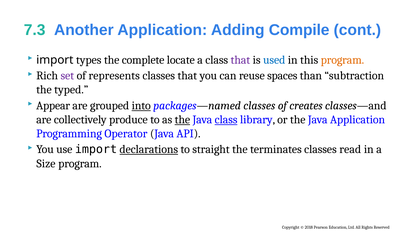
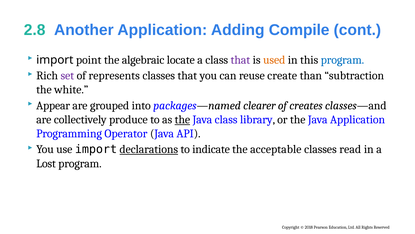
7.3: 7.3 -> 2.8 (35, 30)
types: types -> point (89, 60)
complete: complete -> algebraic (143, 60)
used colour: blue -> orange (274, 60)
program colour: orange -> blue (342, 60)
spaces: spaces -> create (282, 76)
typed: typed -> white (71, 90)
into underline: present -> none (141, 105)
packages—named classes: classes -> clearer (259, 105)
class underline: present -> none (226, 119)
straight: straight -> indicate (211, 149)
terminates: terminates -> acceptable (276, 149)
Size: Size -> Lost (46, 163)
